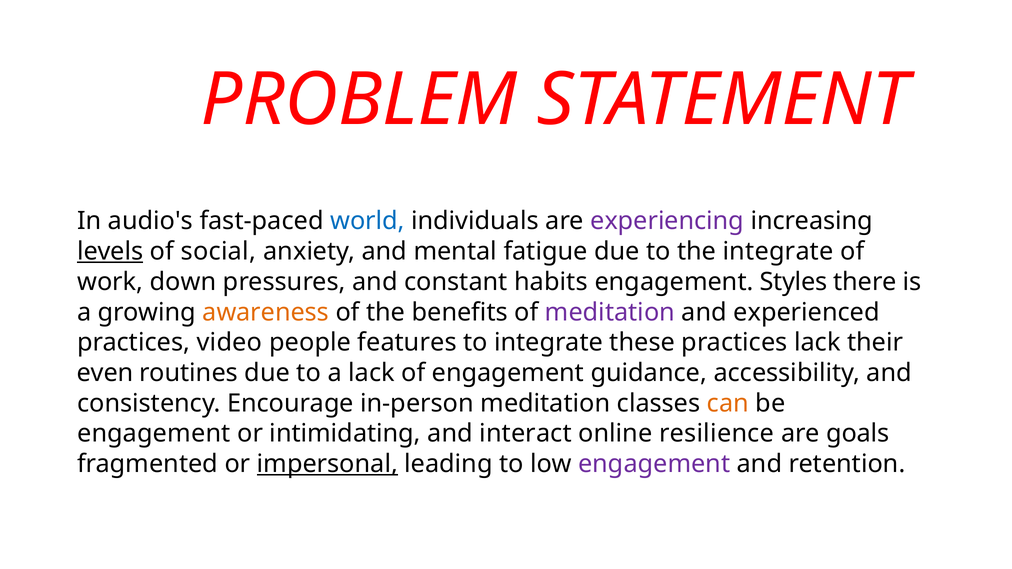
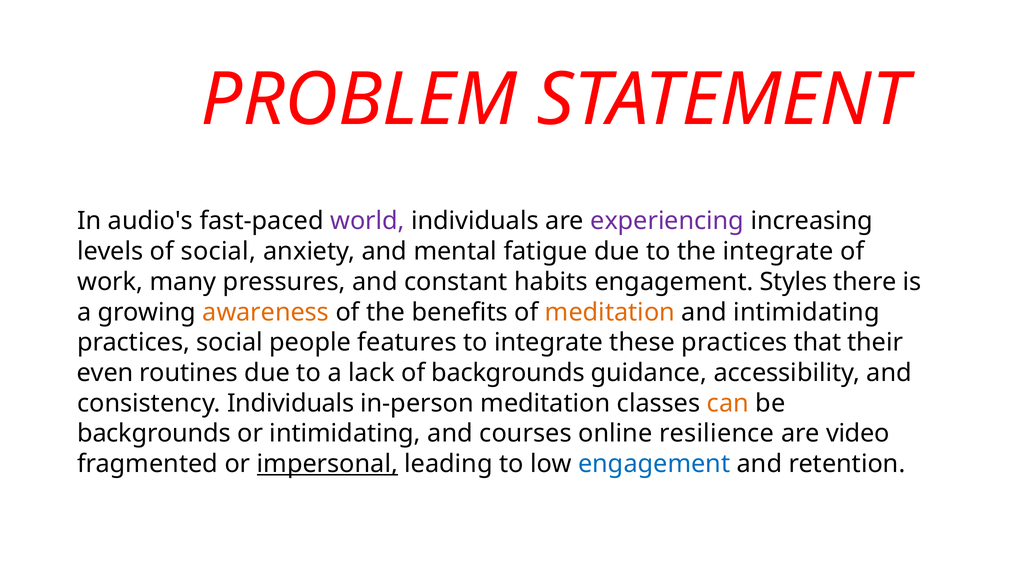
world colour: blue -> purple (367, 221)
levels underline: present -> none (110, 252)
down: down -> many (183, 282)
meditation colour: purple -> orange (610, 312)
and experienced: experienced -> intimidating (807, 312)
practices video: video -> social (230, 343)
practices lack: lack -> that (817, 343)
of engagement: engagement -> backgrounds (508, 373)
consistency Encourage: Encourage -> Individuals (291, 403)
engagement: engagement -> backgrounds (154, 434)
interact: interact -> courses (526, 434)
goals: goals -> video (858, 434)
engagement colour: purple -> blue (654, 464)
